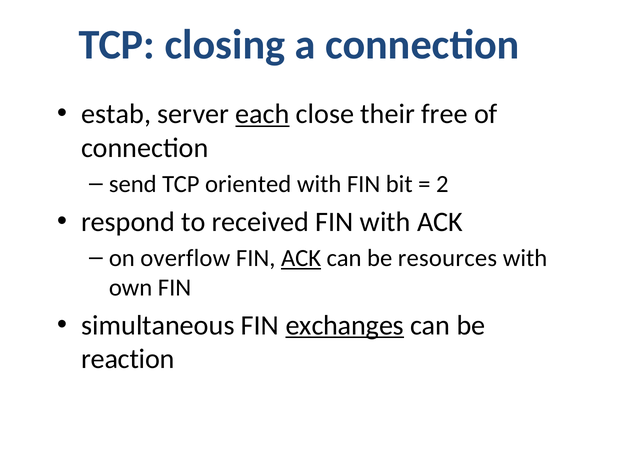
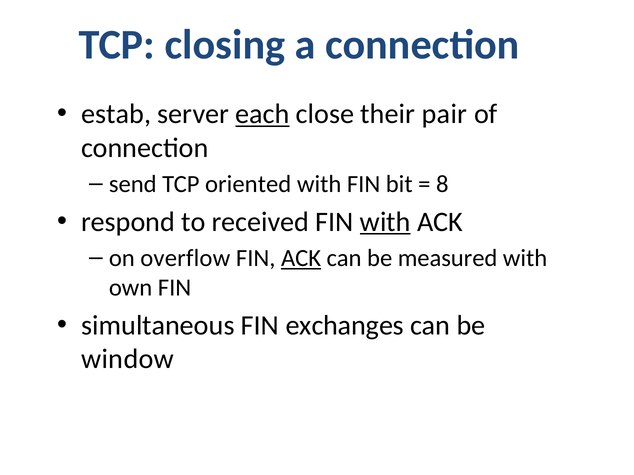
free: free -> pair (444, 114)
2: 2 -> 8 (442, 184)
with underline: none -> present (385, 222)
resources: resources -> measured (448, 258)
exchanges underline: present -> none (345, 326)
reaction: reaction -> window (128, 359)
